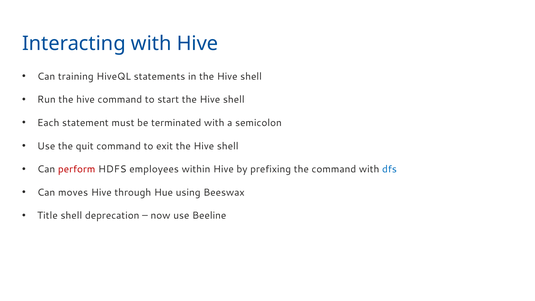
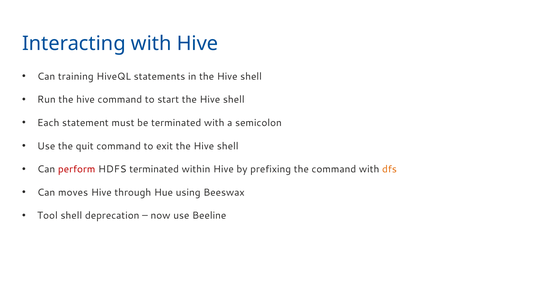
HDFS employees: employees -> terminated (154, 169)
dfs colour: blue -> orange (389, 169)
Title: Title -> Tool (47, 216)
